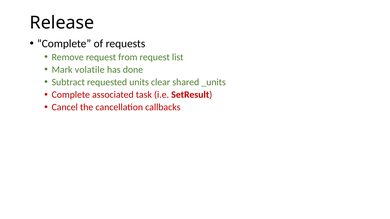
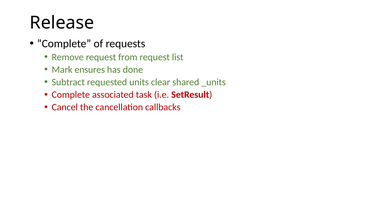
volatile: volatile -> ensures (90, 70)
